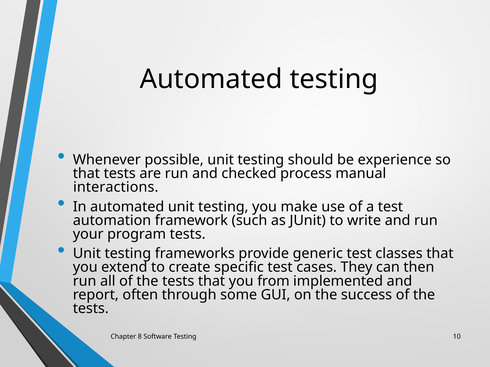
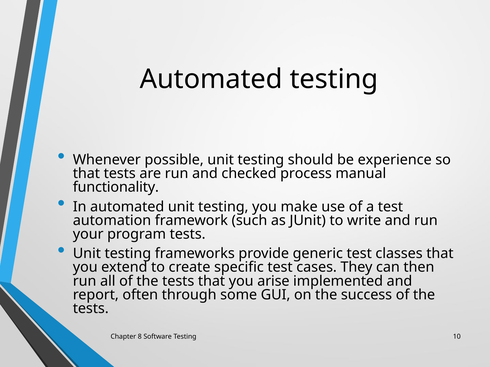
interactions: interactions -> functionality (116, 187)
from: from -> arise (273, 281)
